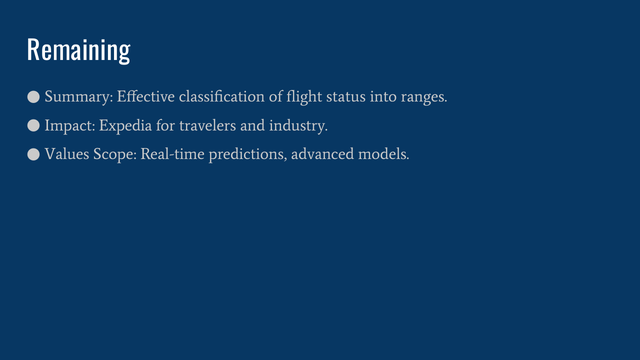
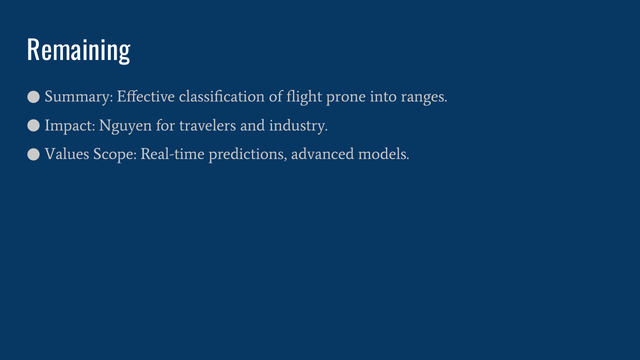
status: status -> prone (346, 97)
Expedia: Expedia -> Nguyen (125, 125)
